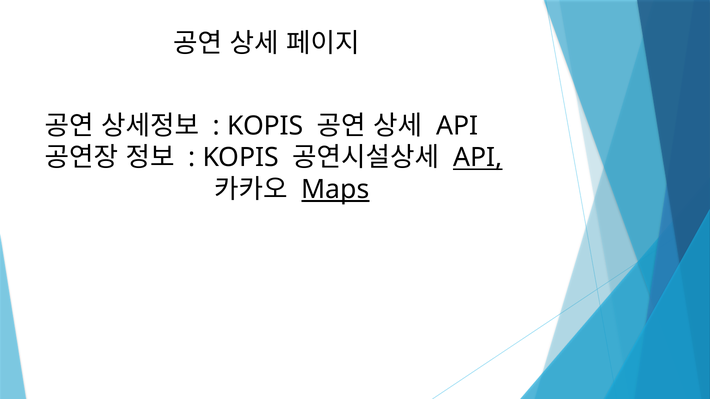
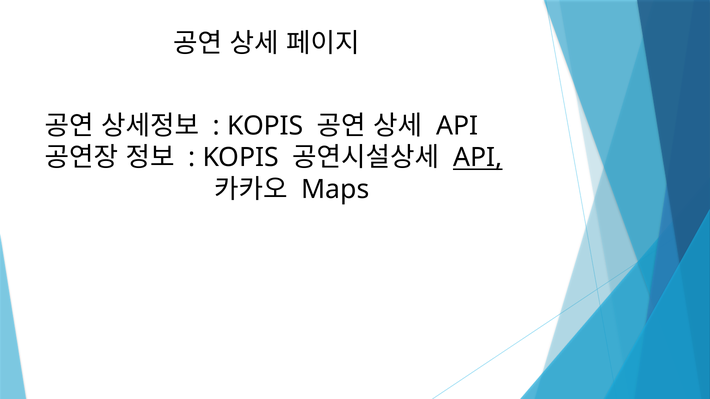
Maps underline: present -> none (335, 190)
